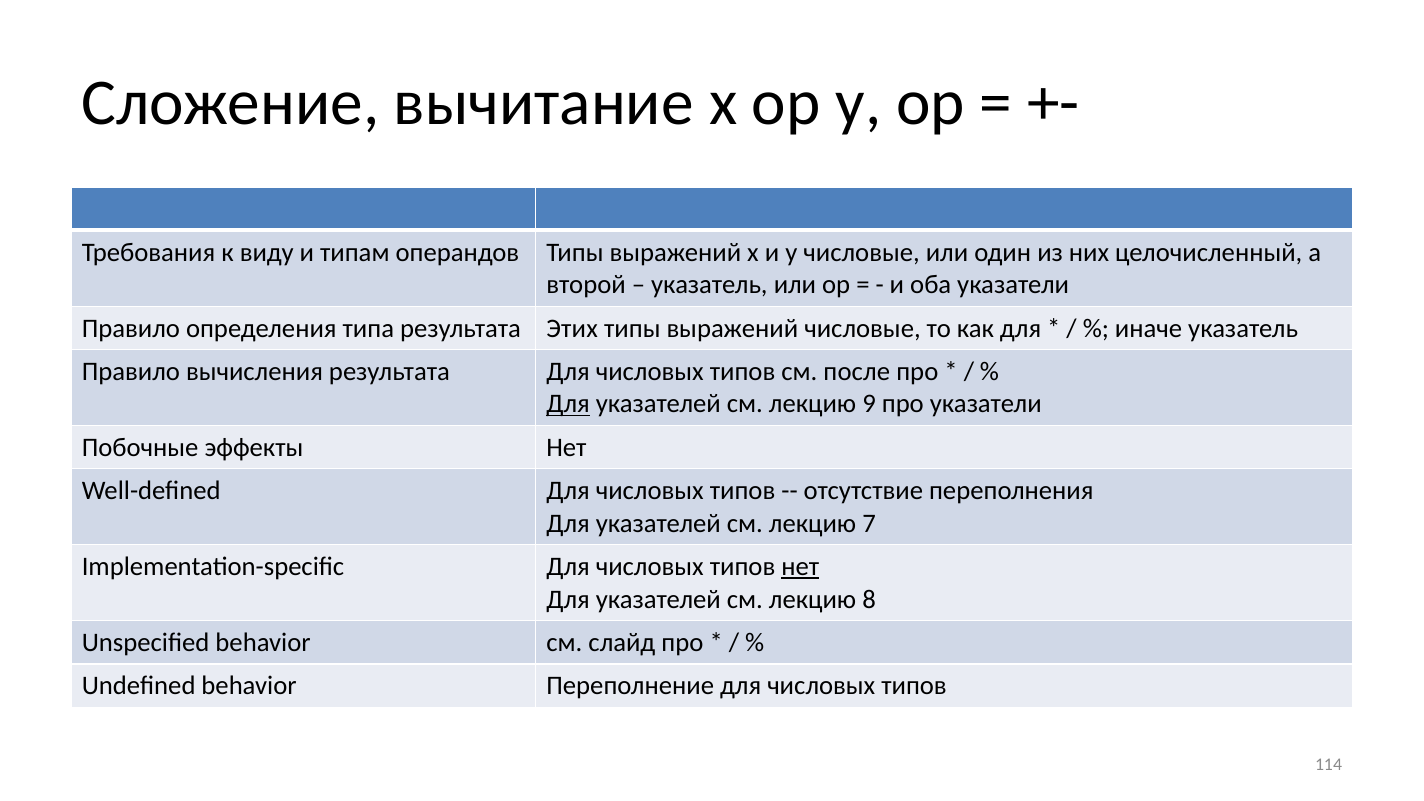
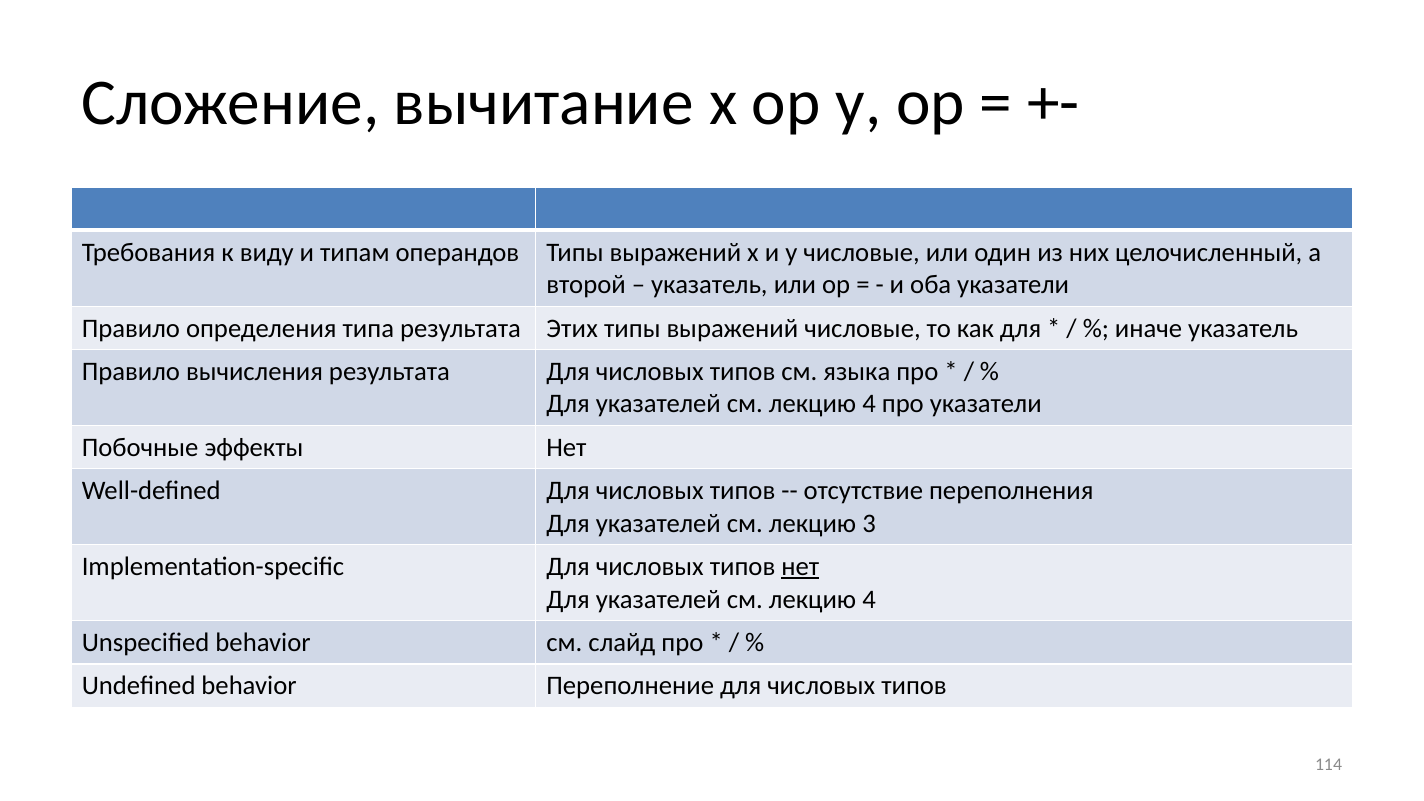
после: после -> языка (857, 372)
Для underline: present -> none (568, 404)
9: 9 -> 4 (869, 404)
7: 7 -> 3 (869, 523)
8: 8 -> 4 (869, 599)
